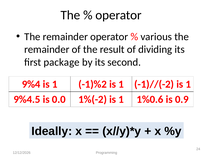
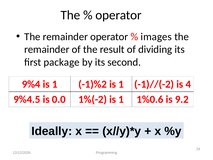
various: various -> images (156, 37)
-1)//(-2 is 1: 1 -> 4 (188, 84)
0.9: 0.9 -> 9.2 (182, 99)
